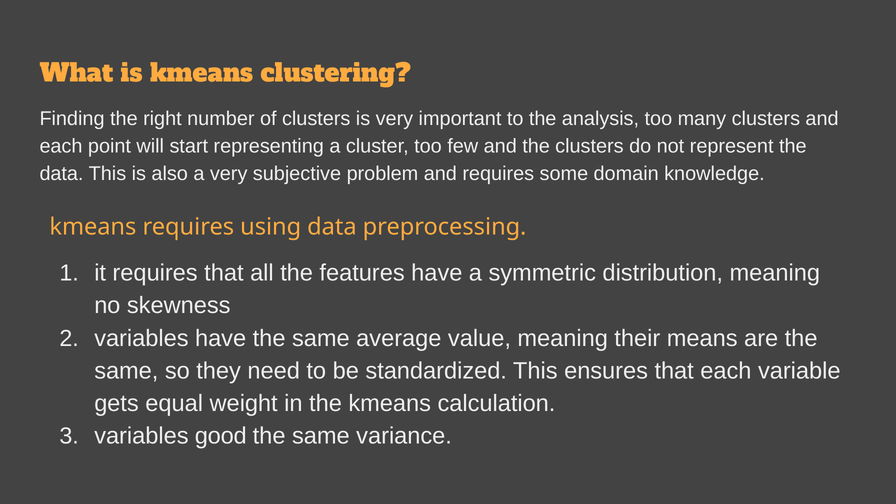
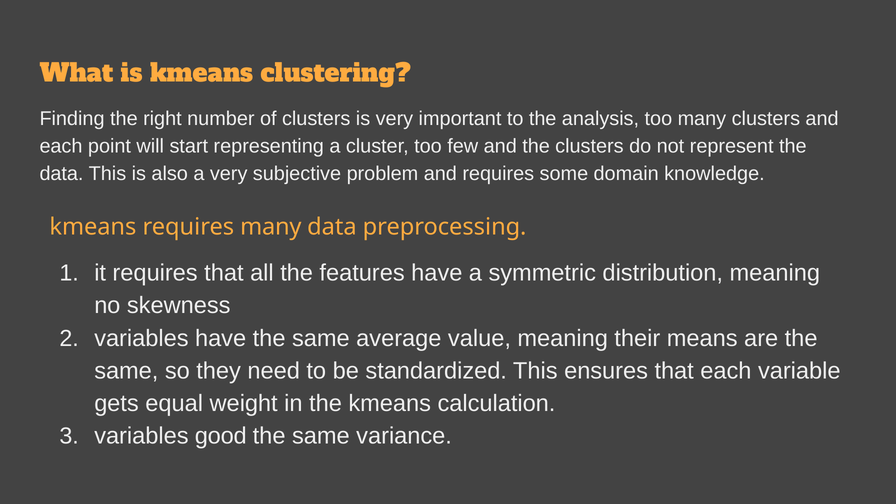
requires using: using -> many (271, 227)
